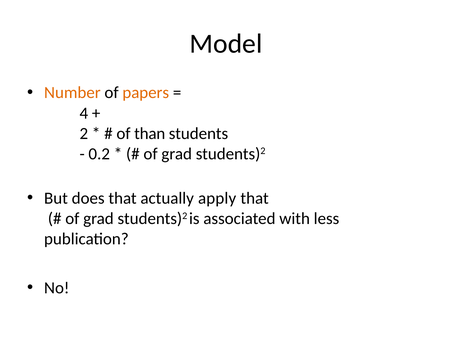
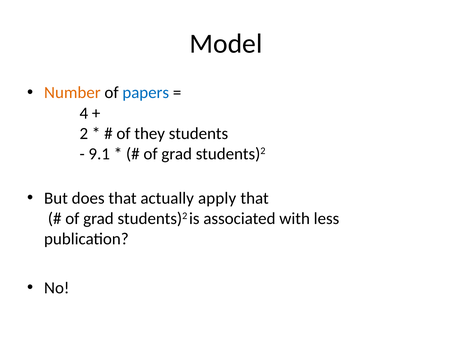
papers colour: orange -> blue (146, 93)
than: than -> they (150, 133)
0.2: 0.2 -> 9.1 (99, 154)
